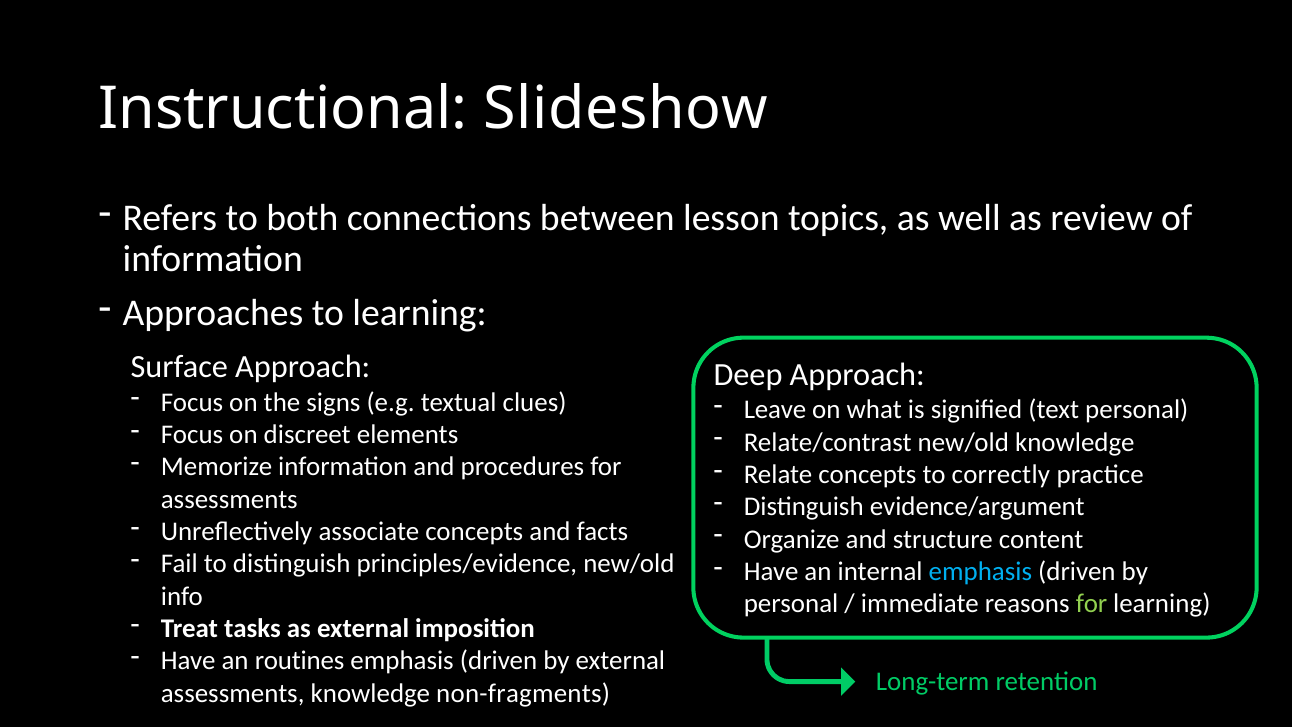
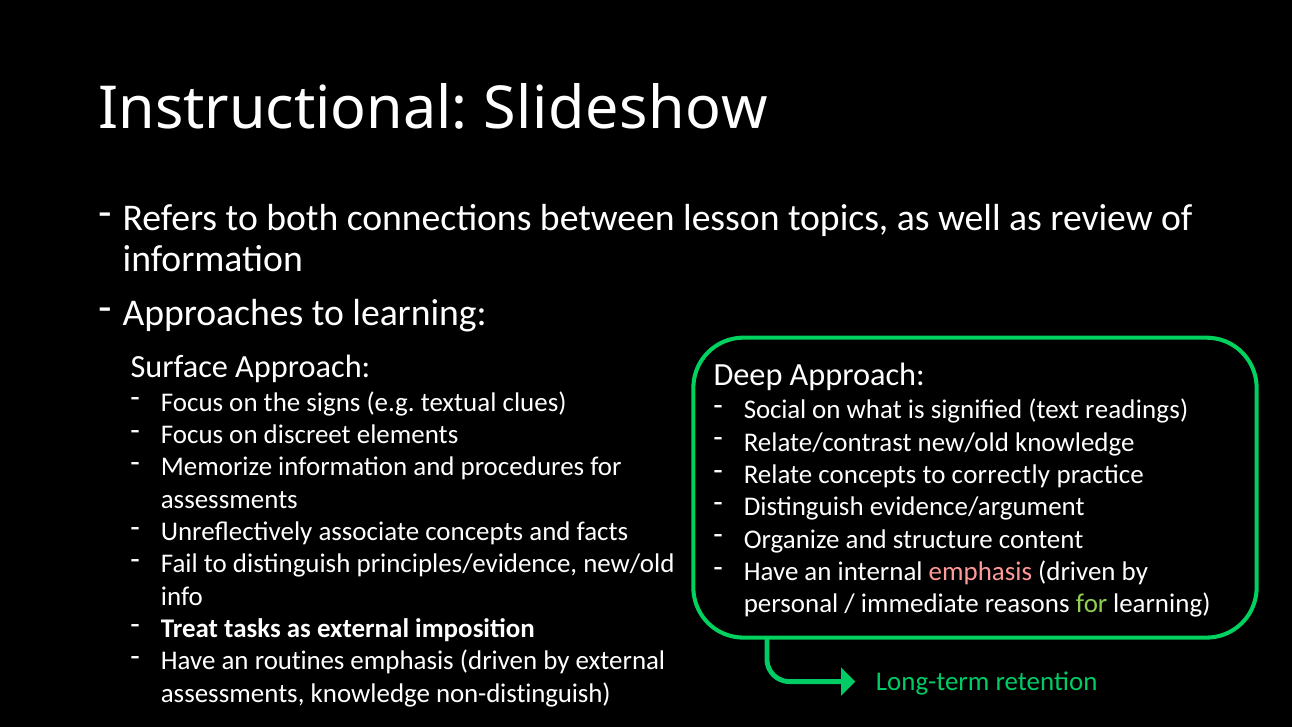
Leave: Leave -> Social (775, 410)
text personal: personal -> readings (1137, 410)
emphasis colour: light blue -> pink (980, 571)
non-fragments: non-fragments -> non-distinguish (523, 693)
